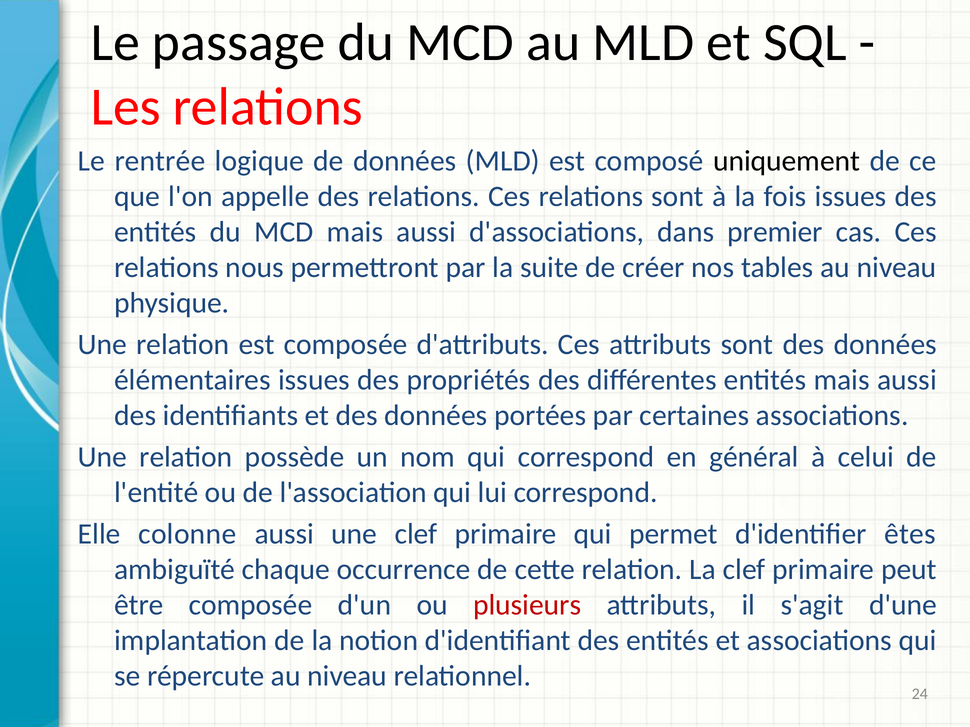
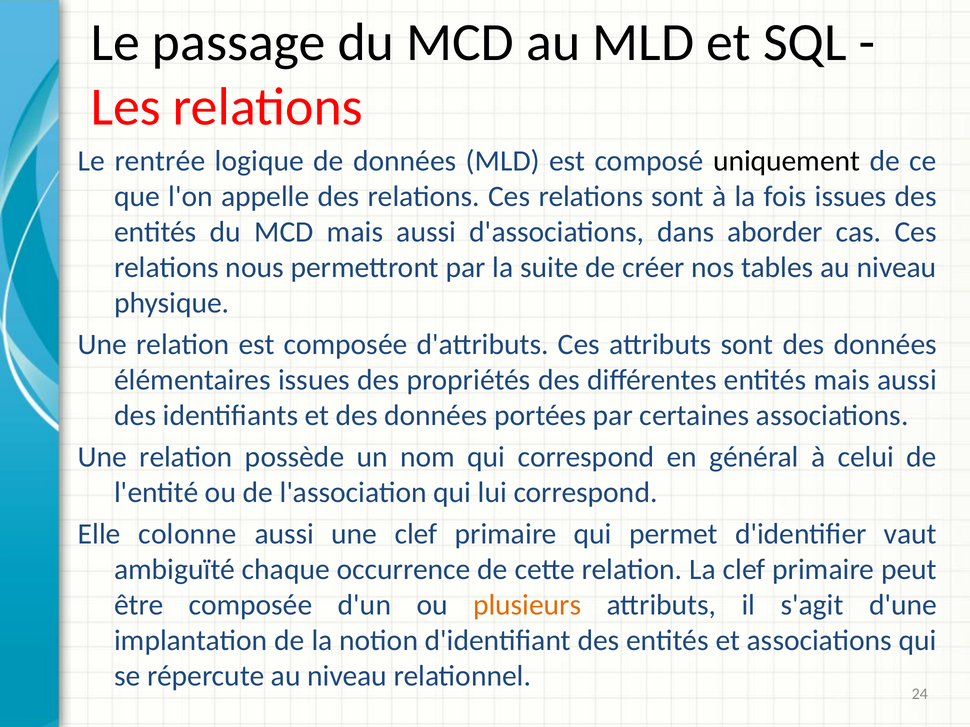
premier: premier -> aborder (775, 232)
êtes: êtes -> vaut (910, 534)
plusieurs colour: red -> orange (527, 606)
